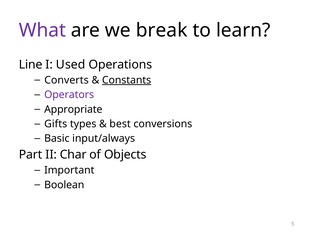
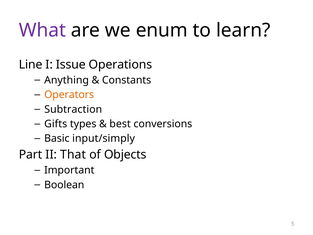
break: break -> enum (162, 30)
Used: Used -> Issue (71, 64)
Converts: Converts -> Anything (67, 80)
Constants underline: present -> none (127, 80)
Operators colour: purple -> orange (69, 95)
Appropriate: Appropriate -> Subtraction (73, 109)
input/always: input/always -> input/simply (104, 138)
Char: Char -> That (73, 155)
